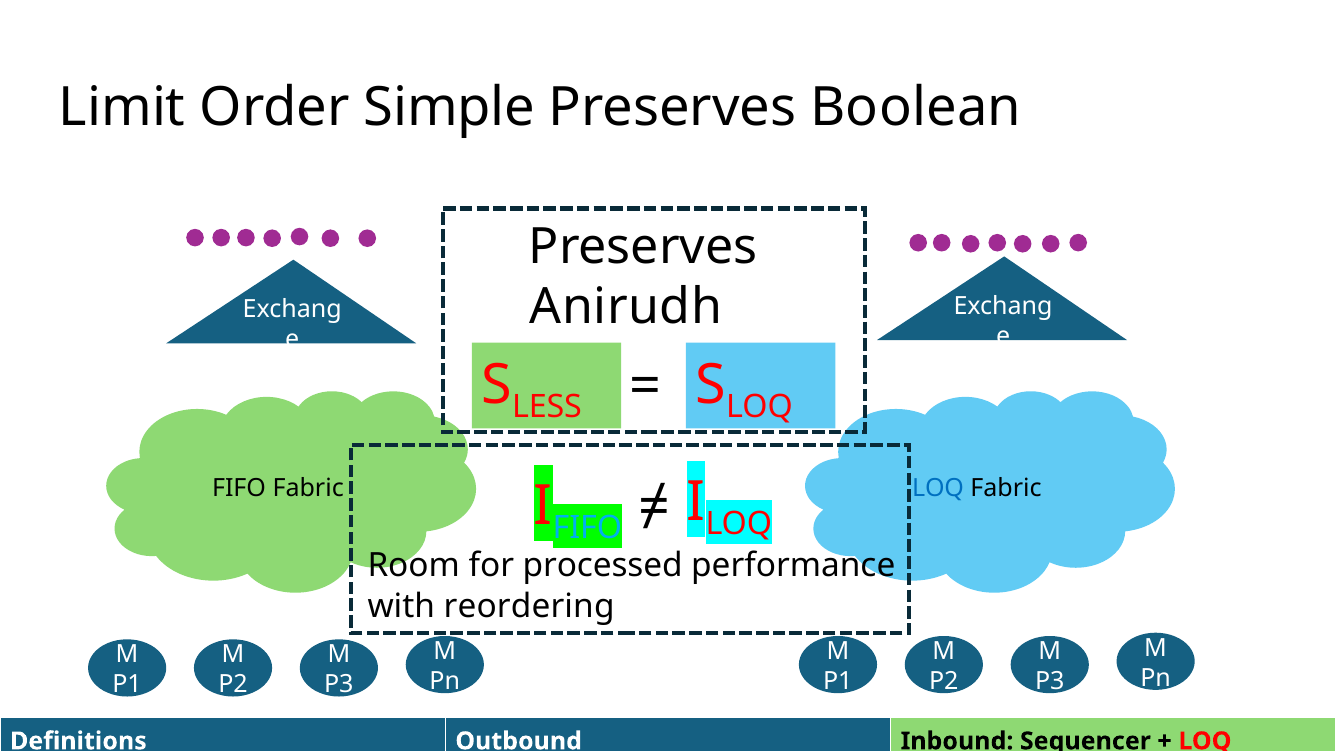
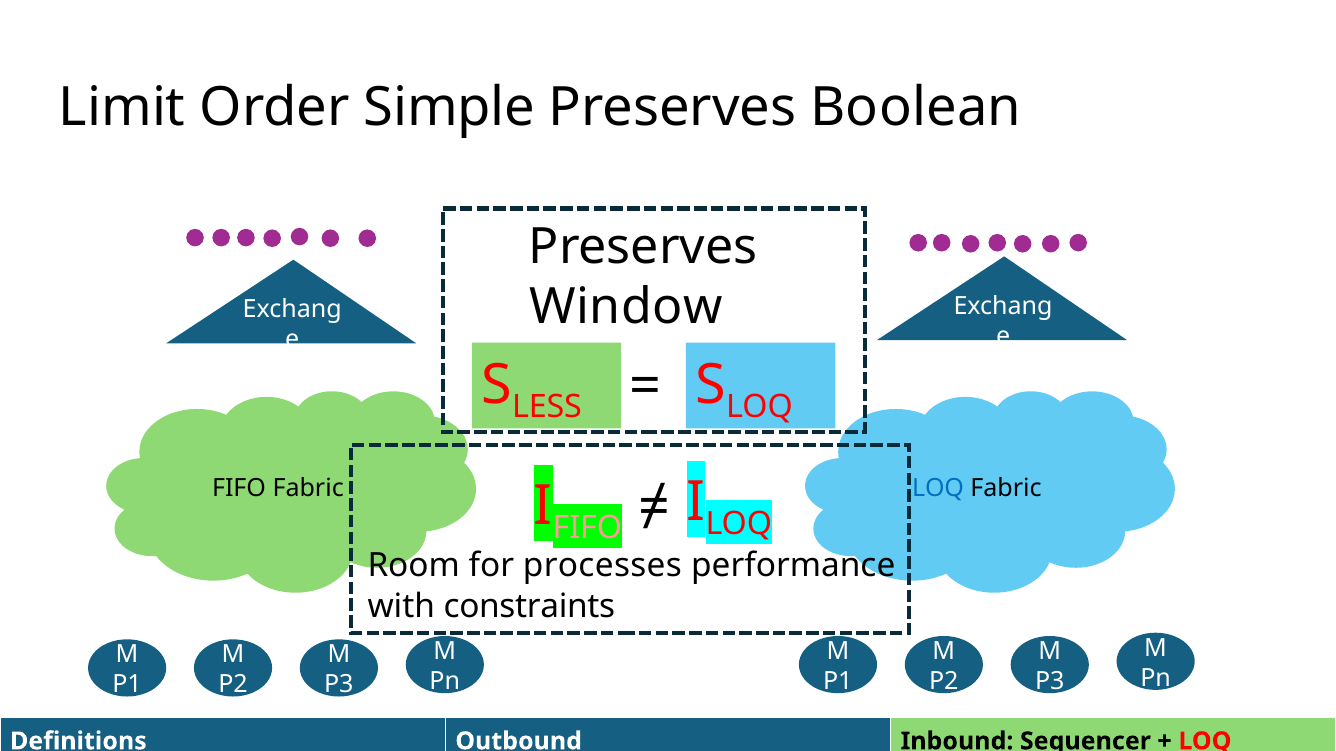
Anirudh: Anirudh -> Window (626, 307)
FIFO colour: light blue -> pink (587, 528)
processed: processed -> processes (602, 566)
reordering: reordering -> constraints (529, 606)
